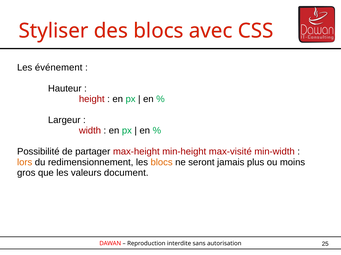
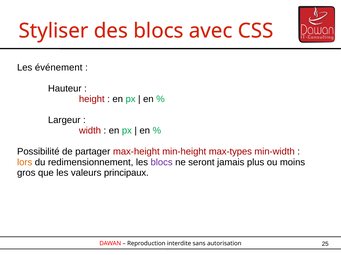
max-visité: max-visité -> max-types (230, 152)
blocs colour: orange -> purple (162, 163)
document: document -> principaux (126, 173)
